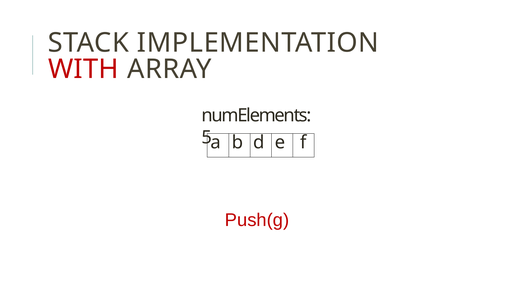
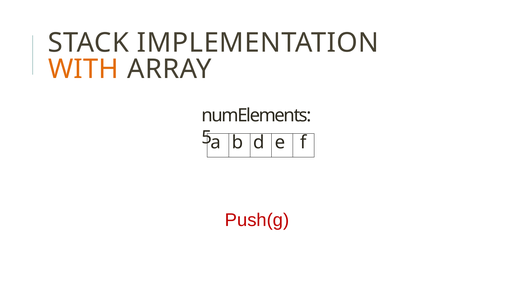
WITH colour: red -> orange (83, 69)
